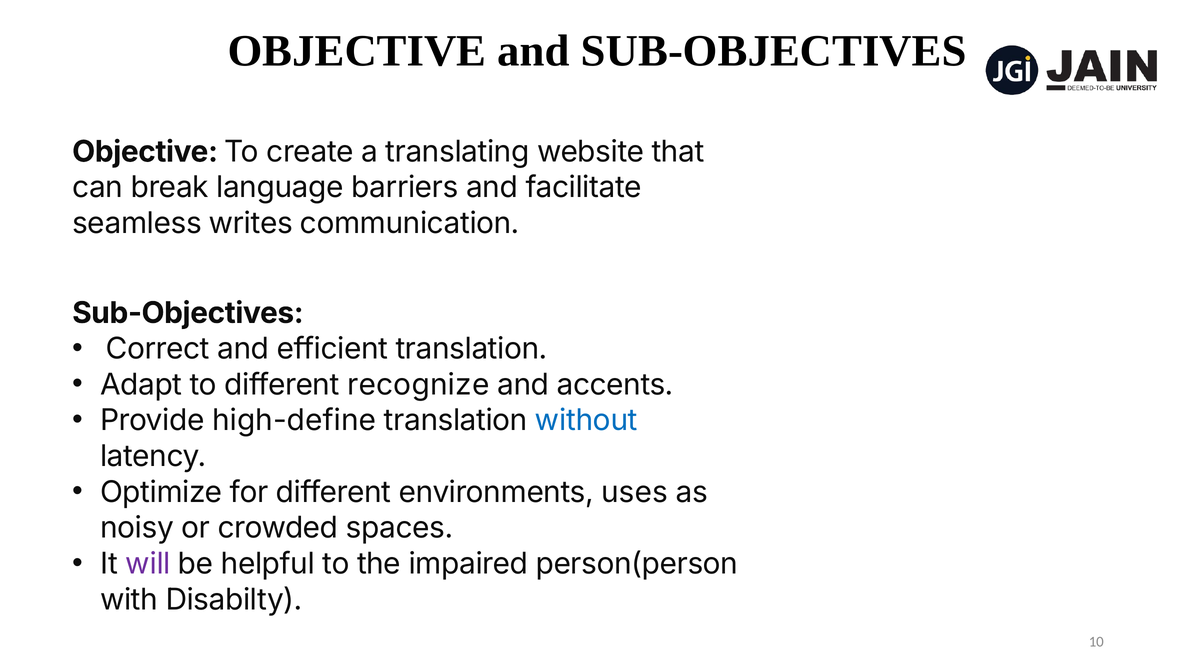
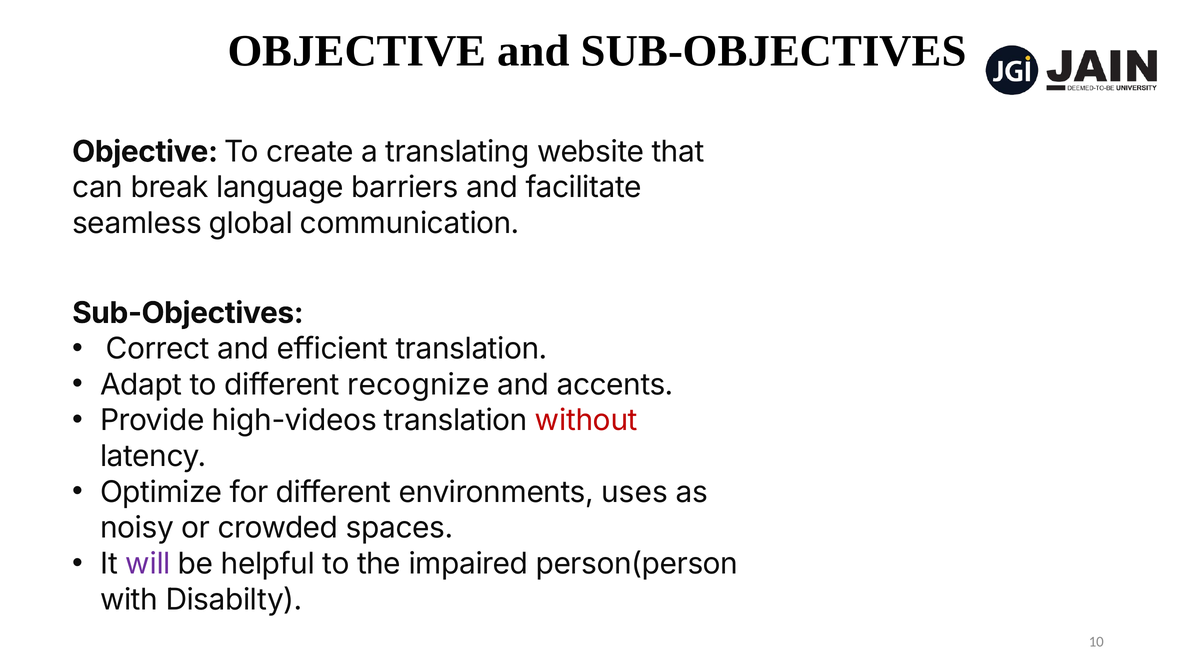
writes: writes -> global (251, 224)
high-define: high-define -> high-videos (294, 421)
without colour: blue -> red (586, 421)
